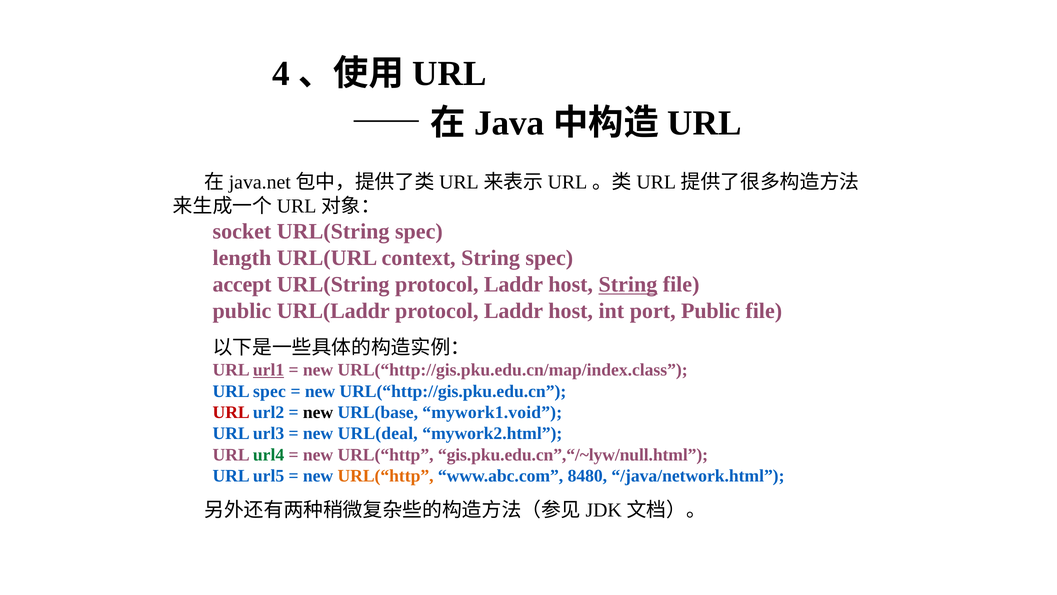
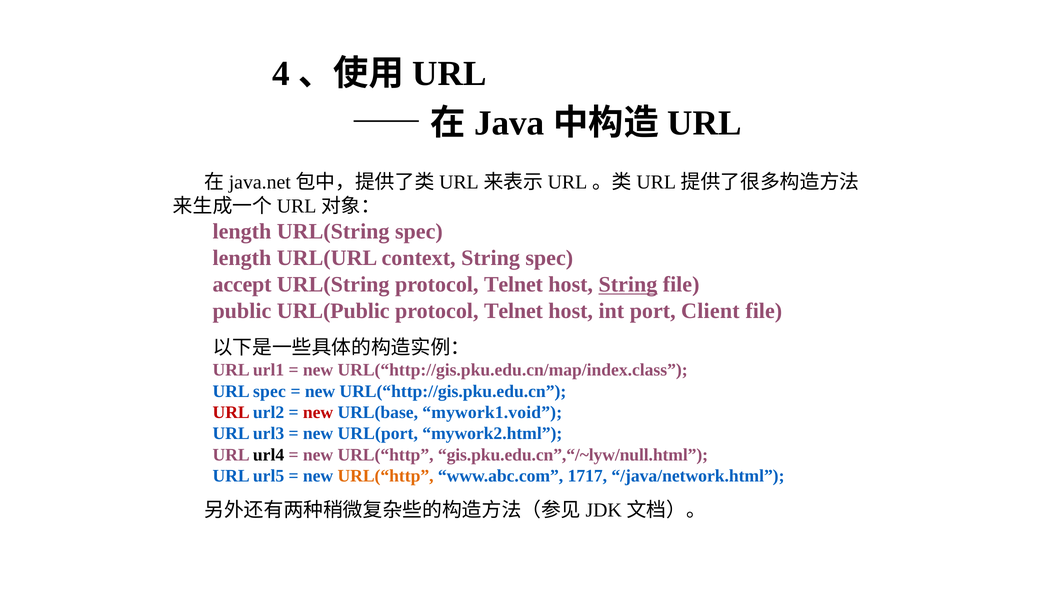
socket: socket -> length (242, 231)
URL(String protocol Laddr: Laddr -> Telnet (513, 284)
URL(Laddr: URL(Laddr -> URL(Public (333, 311)
Laddr: Laddr -> Telnet (513, 311)
port Public: Public -> Client (710, 311)
url1 underline: present -> none (269, 370)
new colour: black -> red (318, 412)
URL(deal: URL(deal -> URL(port (378, 433)
url4 colour: green -> black (269, 454)
8480: 8480 -> 1717 (587, 475)
